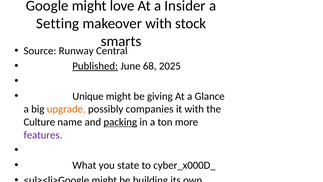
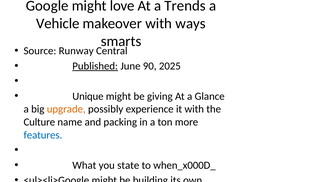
Insider: Insider -> Trends (185, 6)
Setting: Setting -> Vehicle (58, 23)
stock: stock -> ways (191, 23)
68: 68 -> 90 (150, 66)
companies: companies -> experience (150, 109)
packing underline: present -> none (120, 122)
features colour: purple -> blue (43, 135)
cyber_x000D_: cyber_x000D_ -> when_x000D_ (184, 165)
